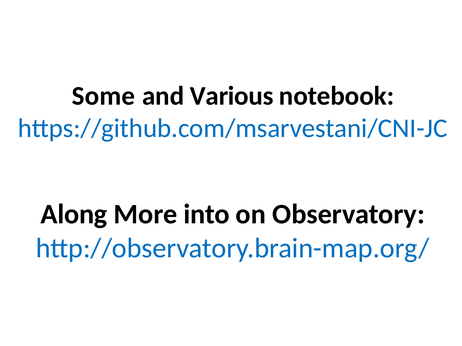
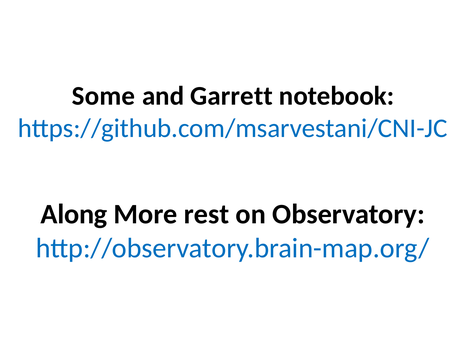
Various: Various -> Garrett (232, 96)
into: into -> rest (206, 215)
